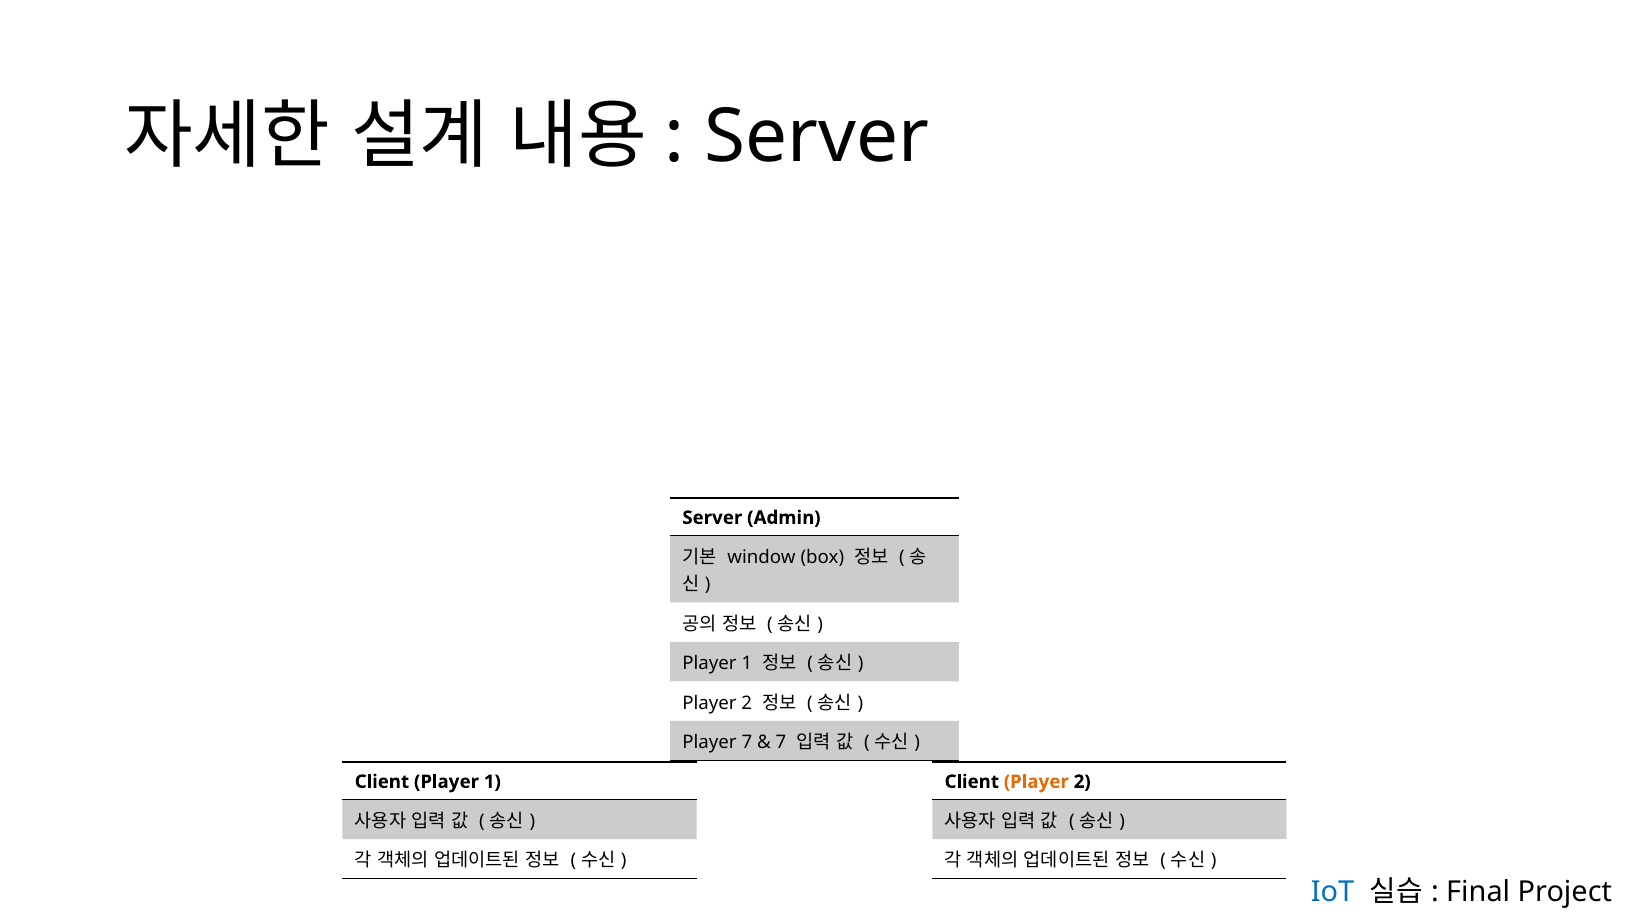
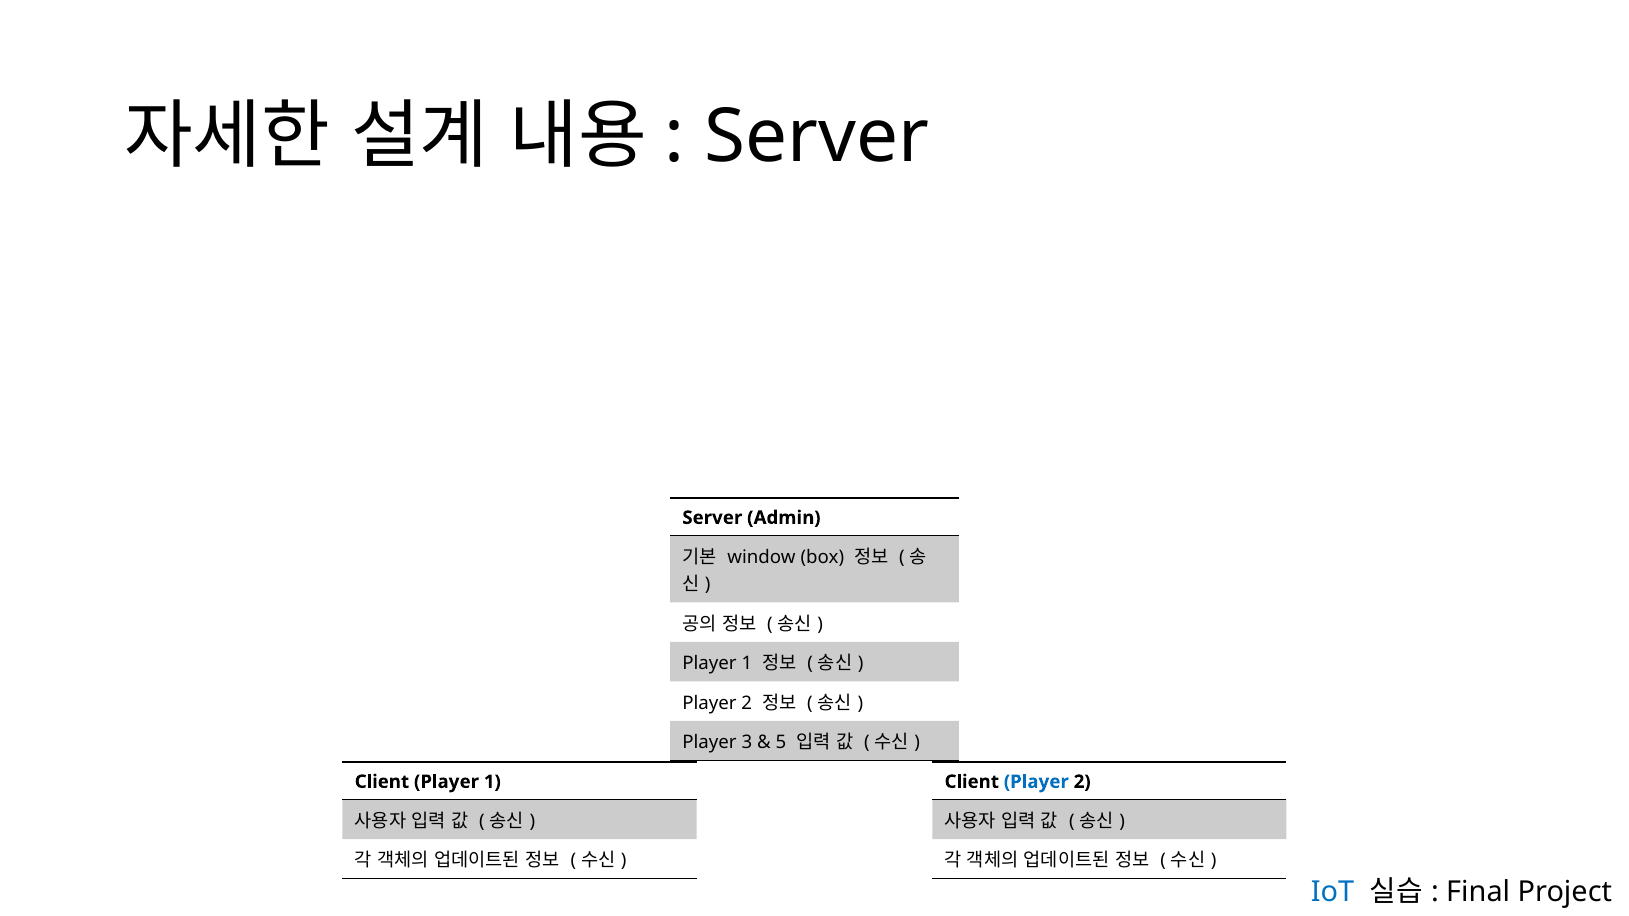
Player 7: 7 -> 3 (747, 743)
7: 7 -> 5 (781, 743)
Player colour: orange -> blue (1036, 782)
